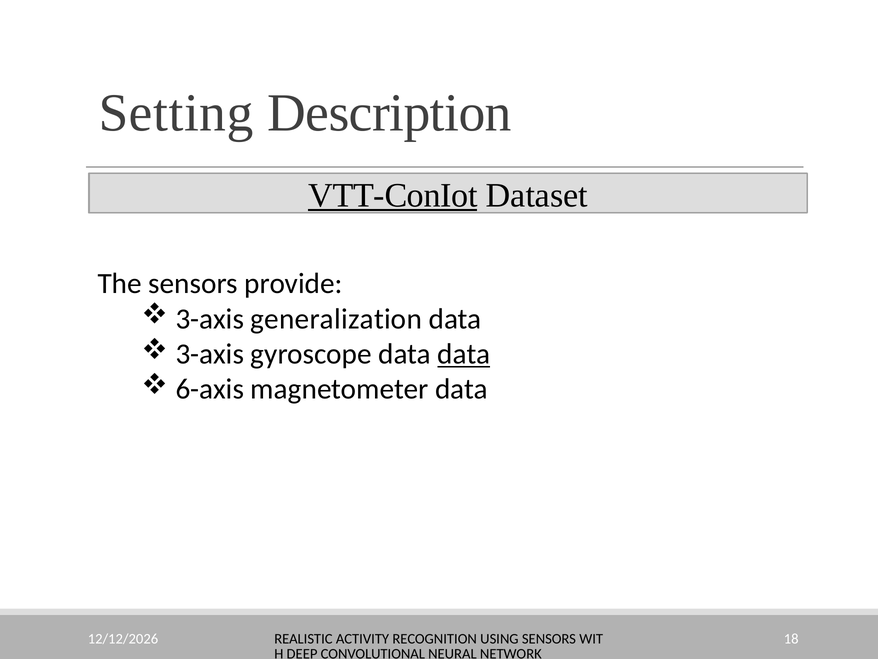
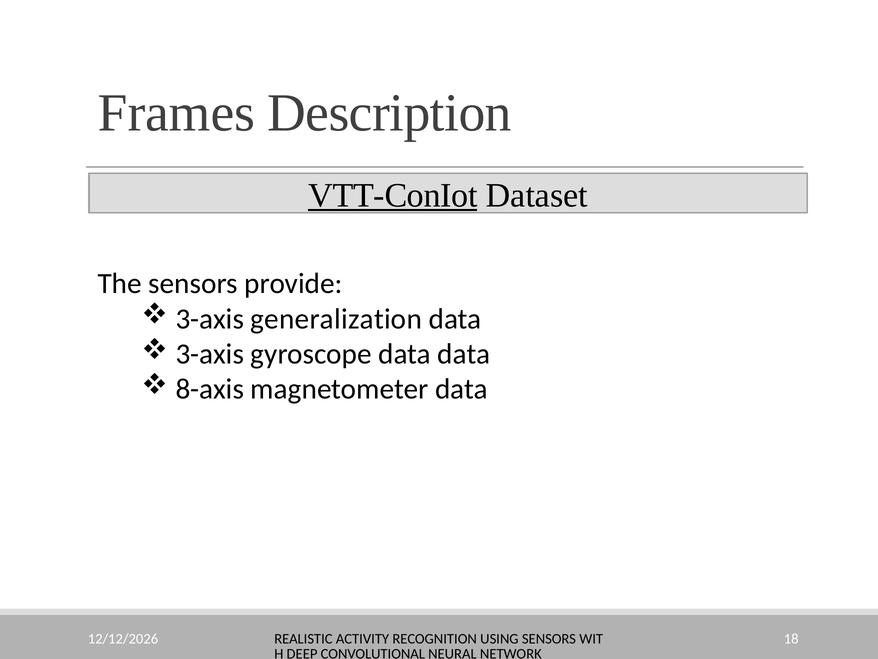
Setting: Setting -> Frames (176, 113)
data underline: present -> none (464, 354)
6-axis: 6-axis -> 8-axis (210, 389)
